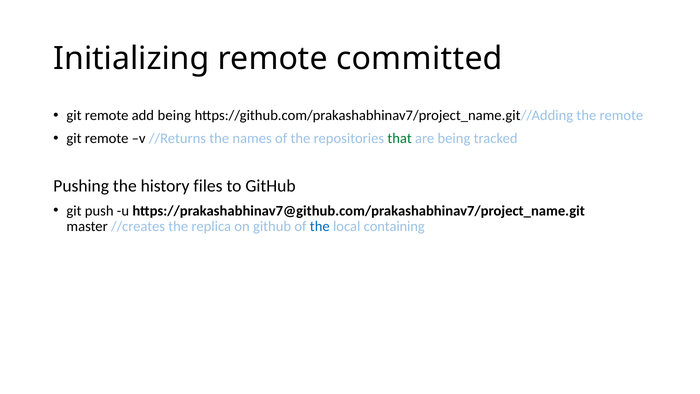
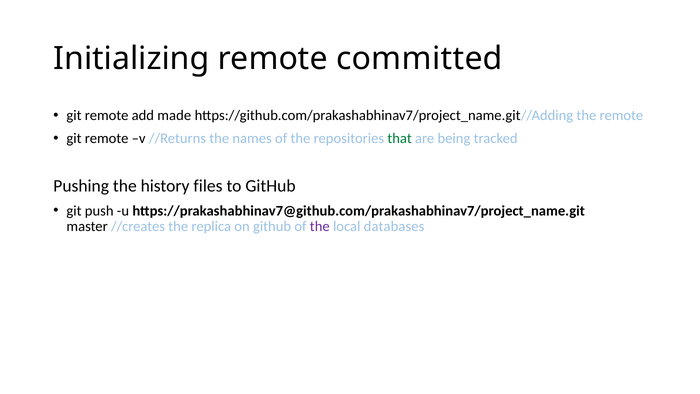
add being: being -> made (174, 115)
the colour: blue -> purple (320, 226)
containing: containing -> databases (394, 226)
